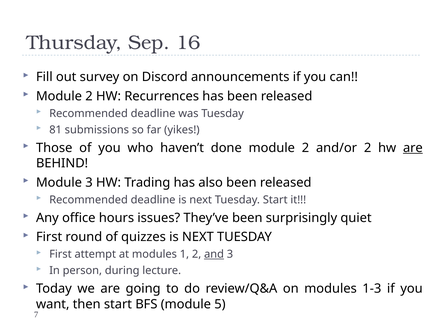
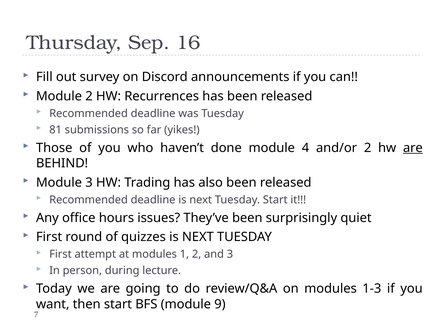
done module 2: 2 -> 4 (305, 148)
and underline: present -> none (214, 255)
5: 5 -> 9 (220, 305)
